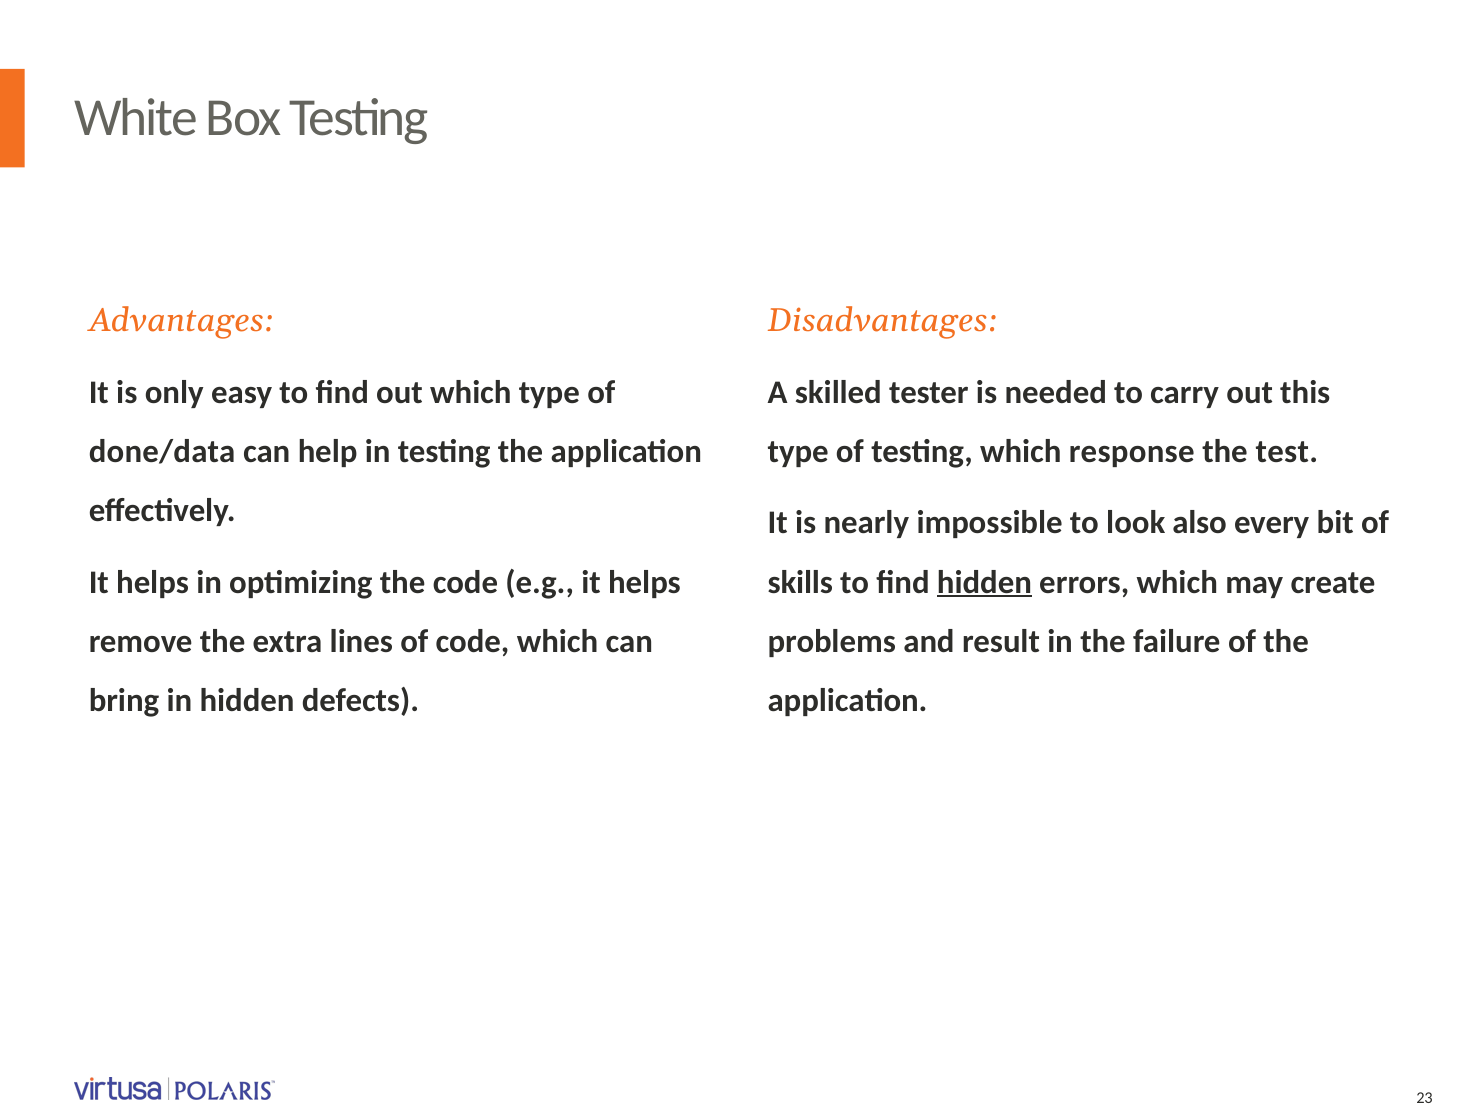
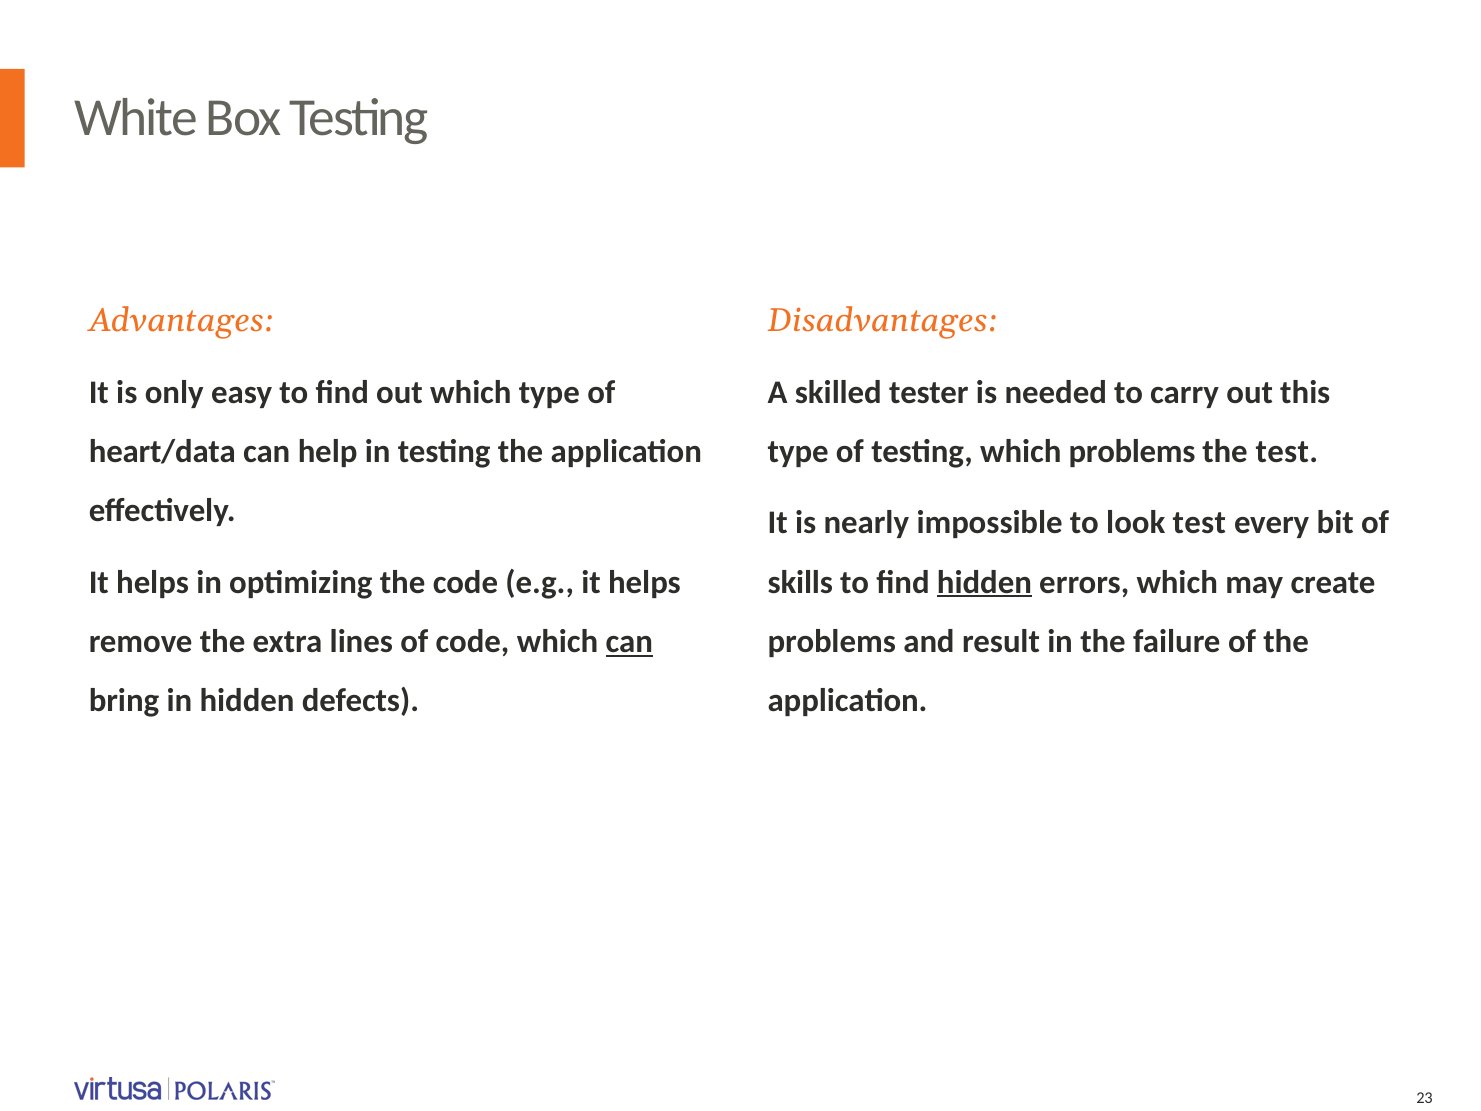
done/data: done/data -> heart/data (162, 451)
which response: response -> problems (1132, 451)
look also: also -> test (1199, 523)
can underline: none -> present (629, 641)
